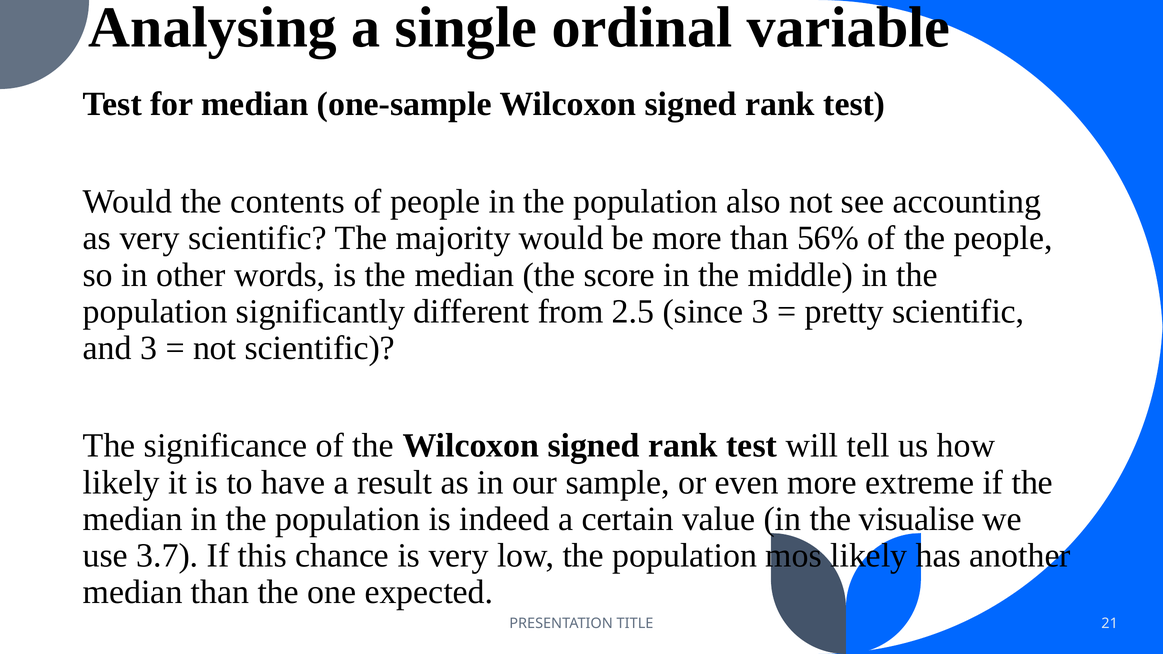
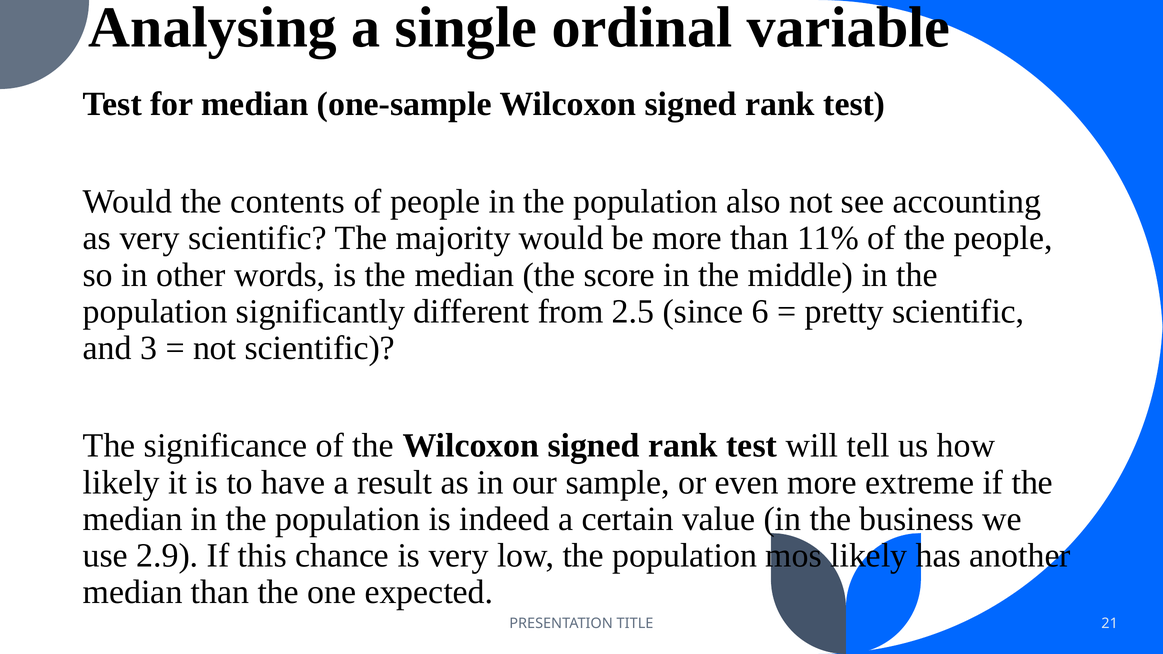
56%: 56% -> 11% (828, 238)
since 3: 3 -> 6 (760, 312)
visualise: visualise -> business (917, 519)
3.7: 3.7 -> 2.9 (167, 556)
